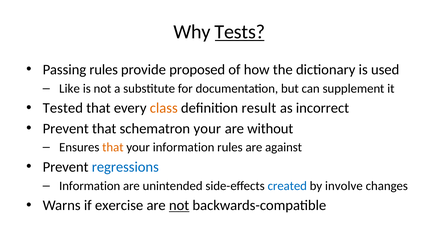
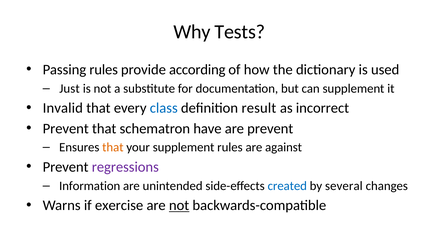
Tests underline: present -> none (240, 32)
proposed: proposed -> according (197, 69)
Like: Like -> Just (69, 88)
Tested: Tested -> Invalid (63, 108)
class colour: orange -> blue (164, 108)
schematron your: your -> have (207, 128)
are without: without -> prevent (270, 128)
your information: information -> supplement (184, 147)
regressions colour: blue -> purple (125, 167)
involve: involve -> several (344, 185)
